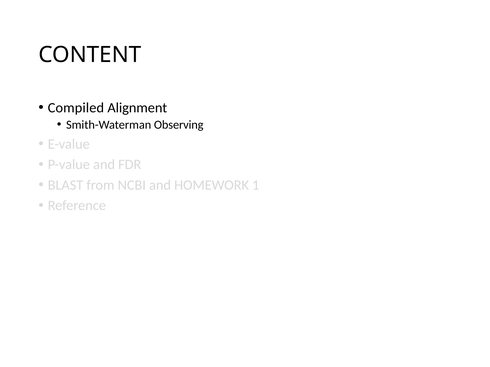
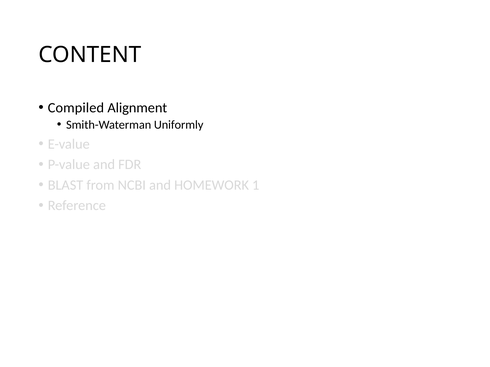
Observing: Observing -> Uniformly (179, 125)
